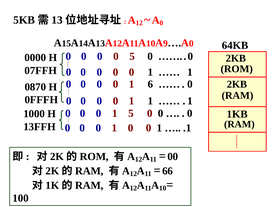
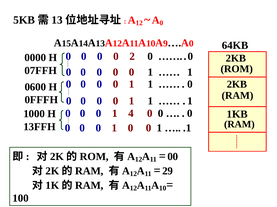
0 5: 5 -> 2 (132, 57)
6: 6 -> 1 (150, 85)
0870: 0870 -> 0600 (35, 87)
1 5: 5 -> 4 (131, 114)
66: 66 -> 29 (168, 172)
